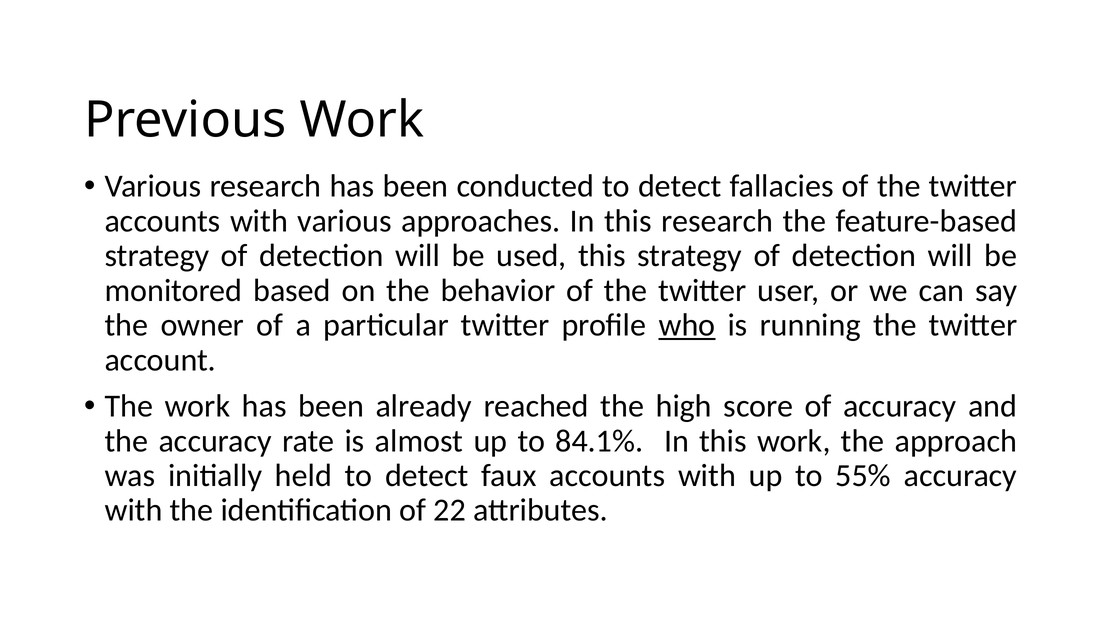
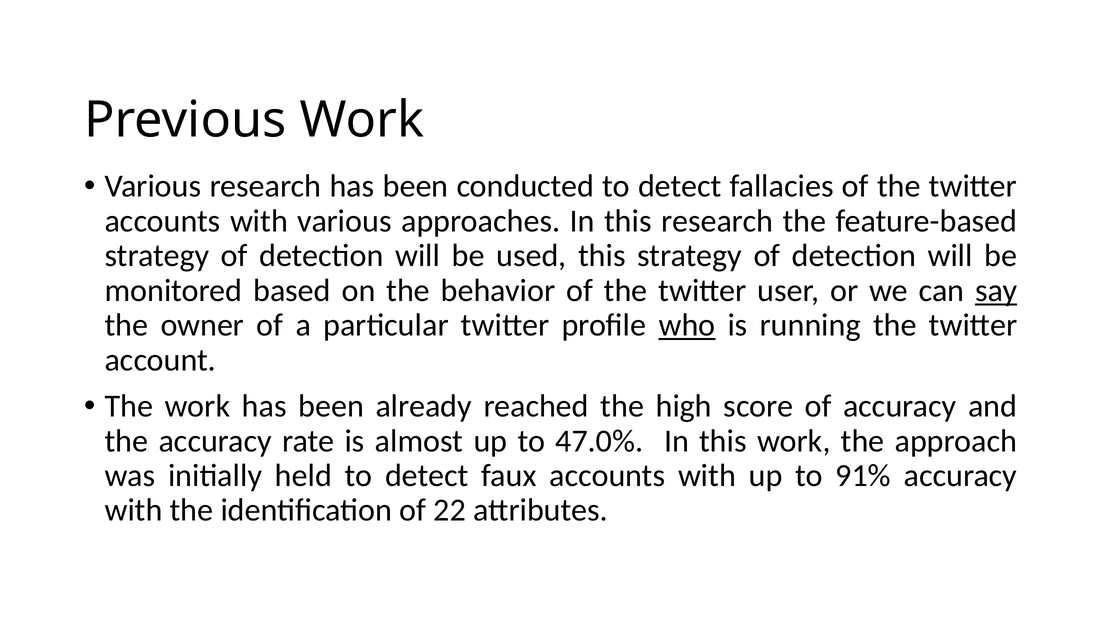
say underline: none -> present (996, 290)
84.1%: 84.1% -> 47.0% (599, 441)
55%: 55% -> 91% (863, 476)
